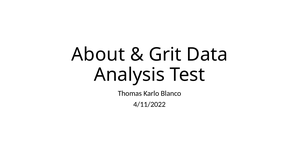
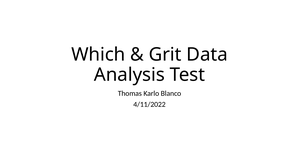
About: About -> Which (98, 55)
